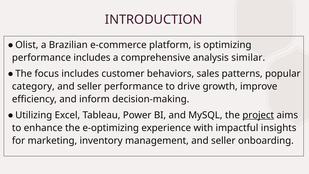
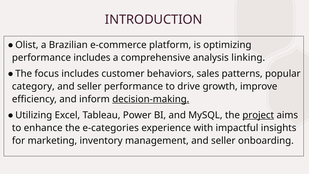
similar: similar -> linking (248, 58)
decision-making underline: none -> present (151, 99)
e-optimizing: e-optimizing -> e-categories (111, 128)
